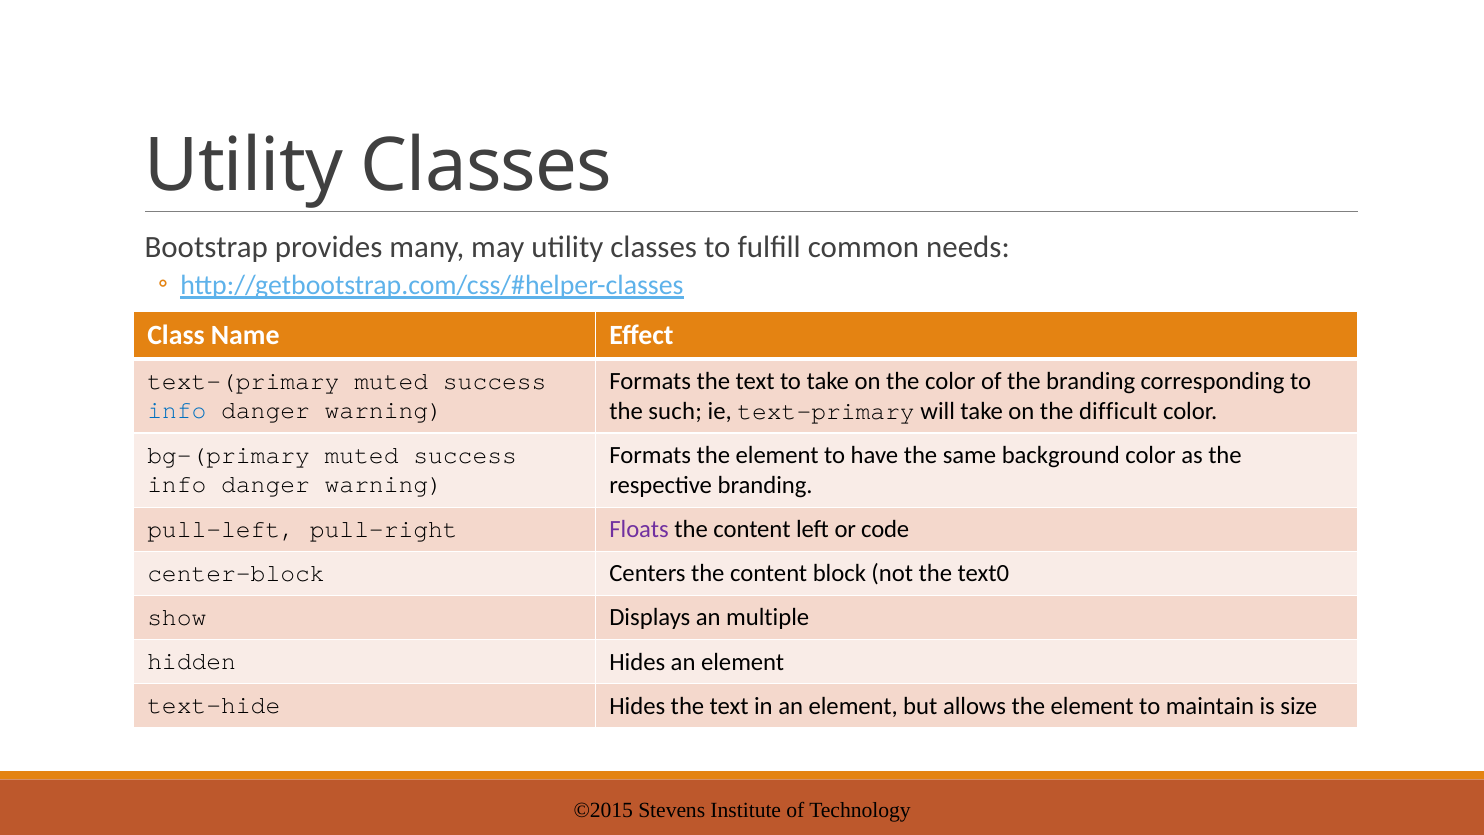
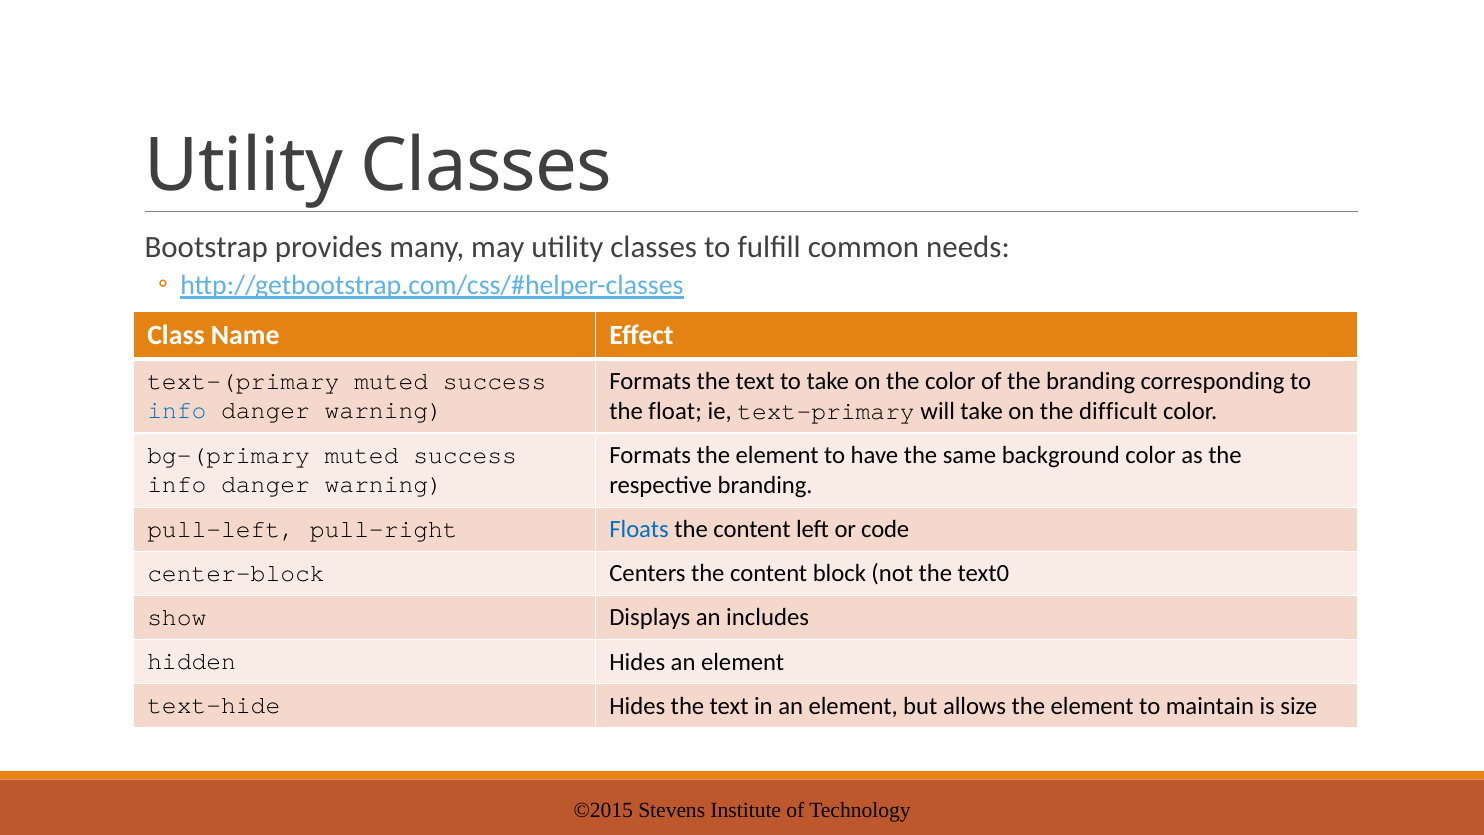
such: such -> float (675, 411)
Floats colour: purple -> blue (639, 530)
multiple: multiple -> includes (768, 618)
